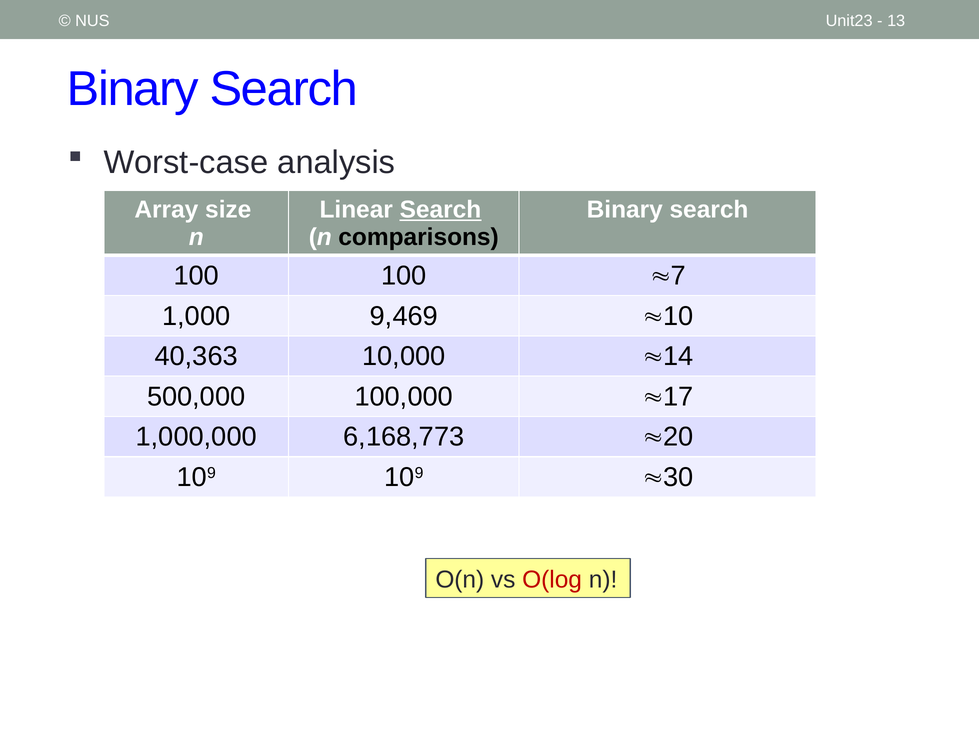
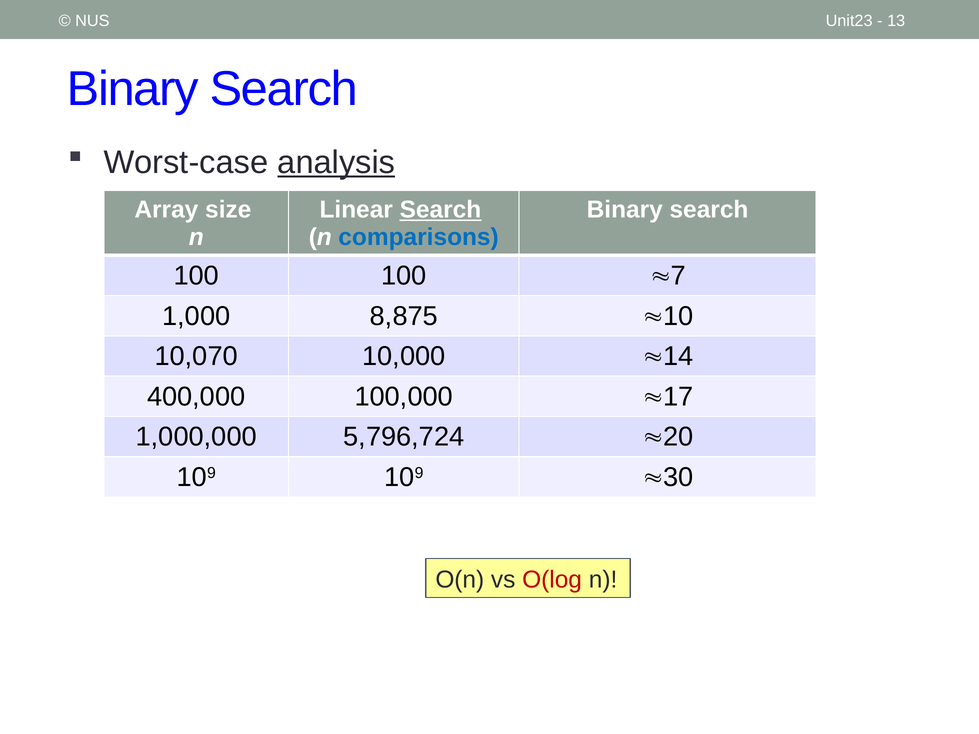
analysis underline: none -> present (336, 163)
comparisons colour: black -> blue (419, 237)
9,469: 9,469 -> 8,875 (404, 316)
40,363: 40,363 -> 10,070 (196, 357)
500,000: 500,000 -> 400,000 (196, 397)
6,168,773: 6,168,773 -> 5,796,724 (404, 437)
